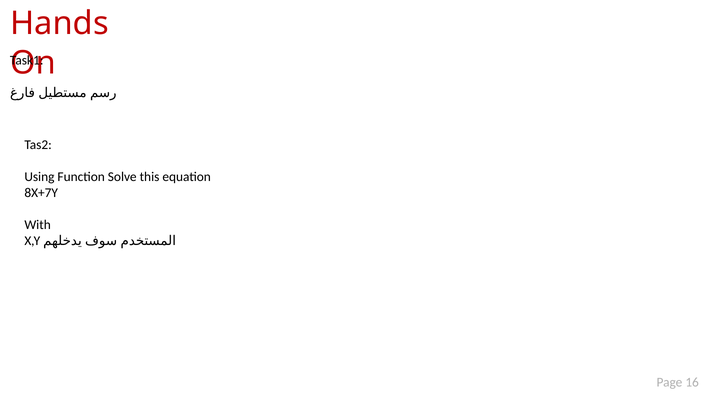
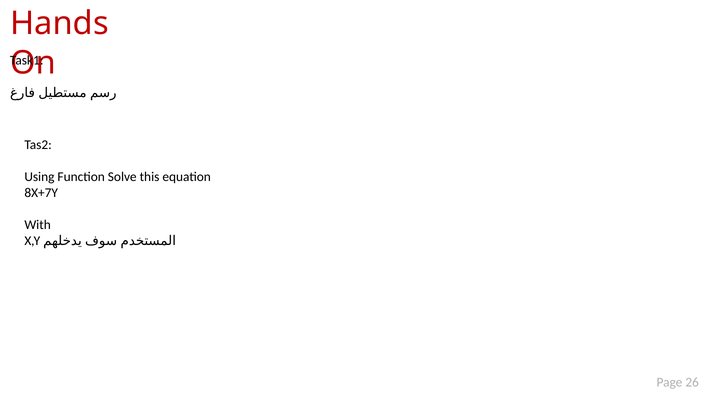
16: 16 -> 26 (692, 382)
